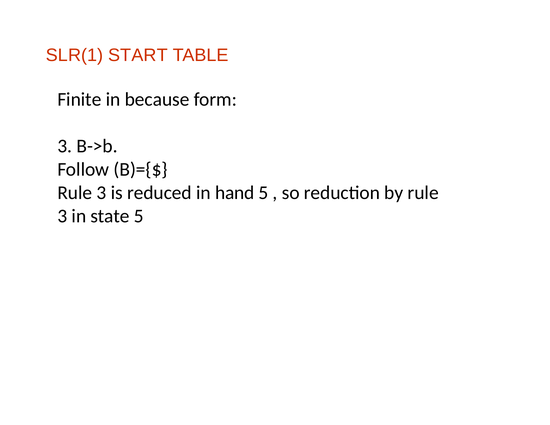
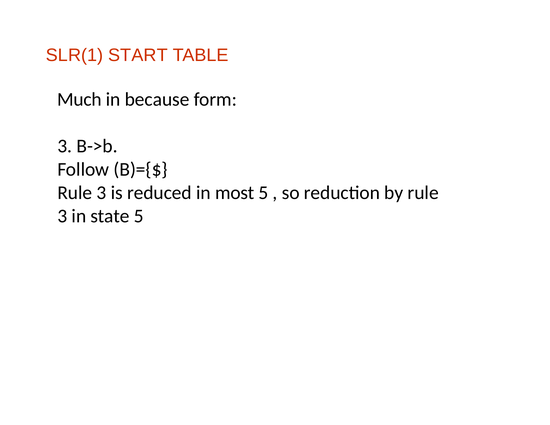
Finite: Finite -> Much (79, 99)
hand: hand -> most (235, 193)
